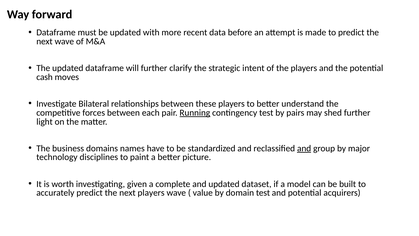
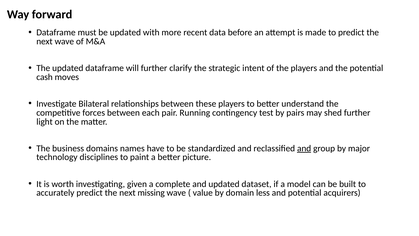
Running underline: present -> none (195, 113)
next players: players -> missing (151, 193)
domain test: test -> less (263, 193)
